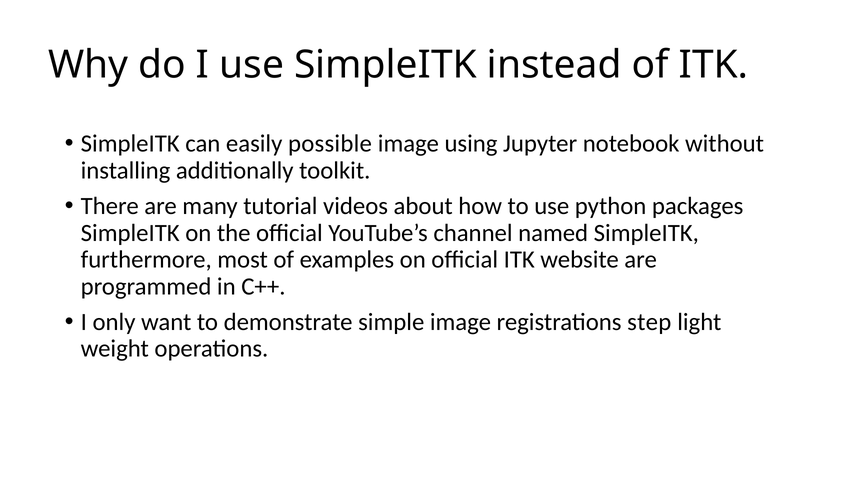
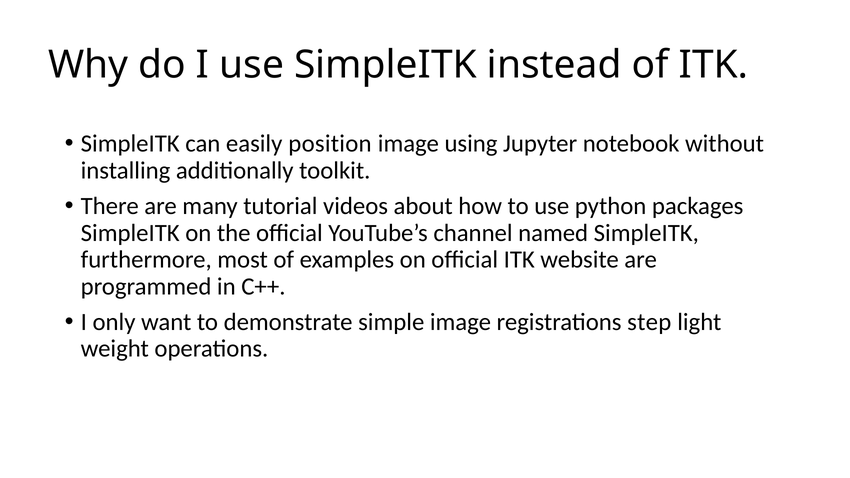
possible: possible -> position (330, 144)
